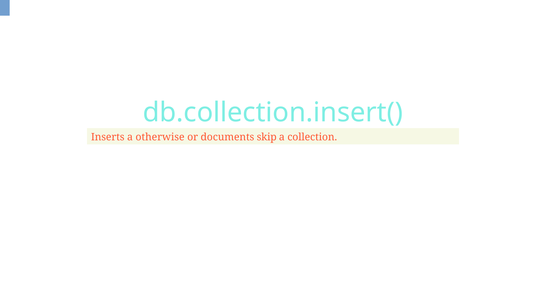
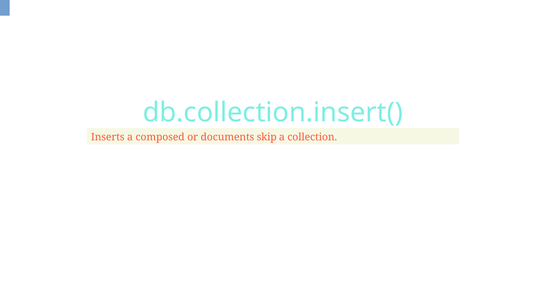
otherwise: otherwise -> composed (160, 137)
